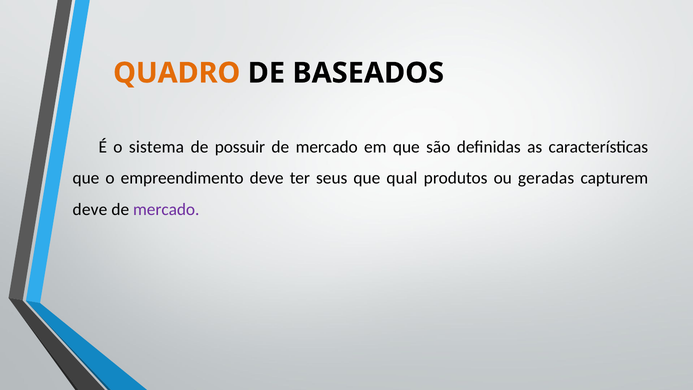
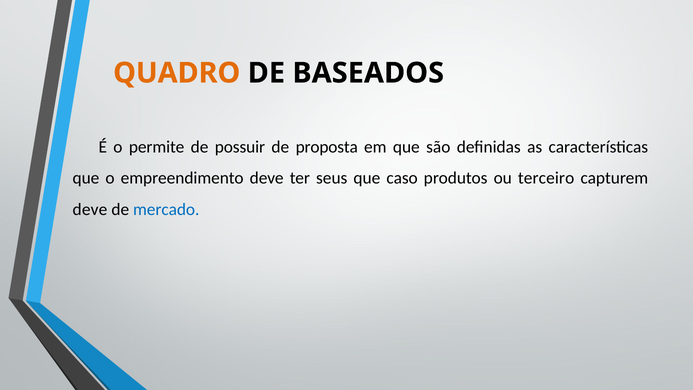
sistema: sistema -> permite (157, 147)
mercado: mercado -> proposta (327, 147)
qual: qual -> caso (402, 178)
geradas: geradas -> terceiro (546, 178)
mercado colour: purple -> blue (166, 209)
